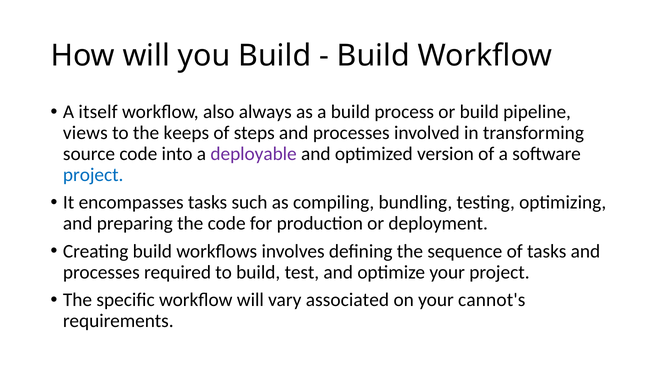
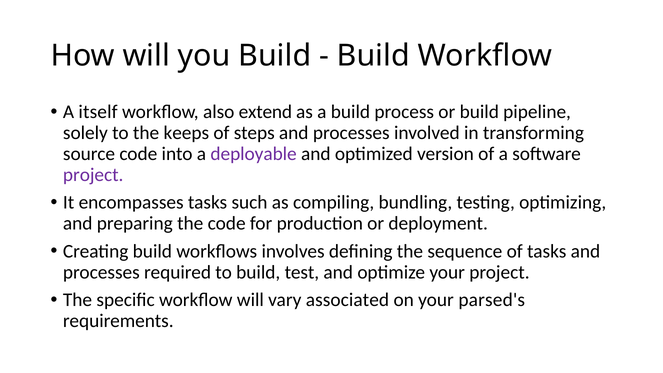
always: always -> extend (265, 112)
views: views -> solely (85, 133)
project colour: blue -> purple (93, 175)
cannot's: cannot's -> parsed's (492, 300)
